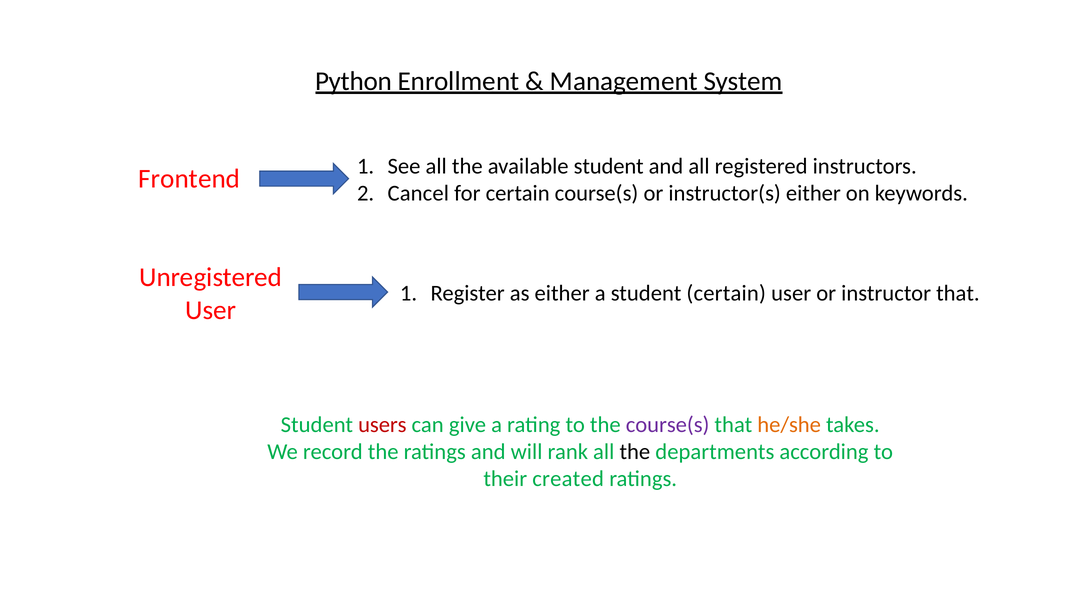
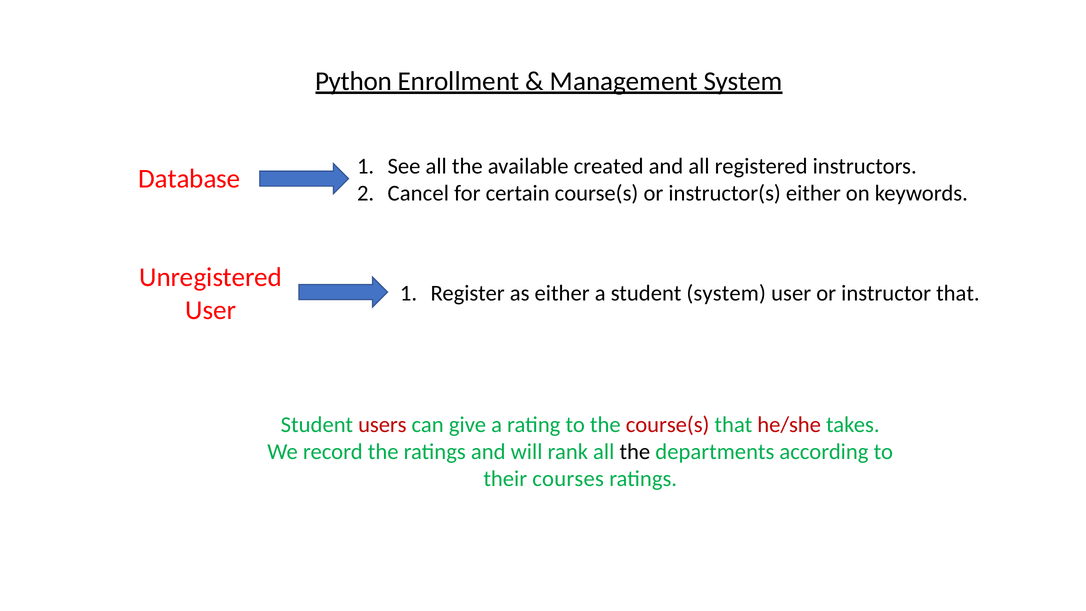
Frontend: Frontend -> Database (189, 179)
available student: student -> created (609, 166)
student certain: certain -> system (726, 293)
course(s colour: purple -> red (668, 425)
he/she colour: orange -> red (789, 425)
created: created -> courses (568, 479)
